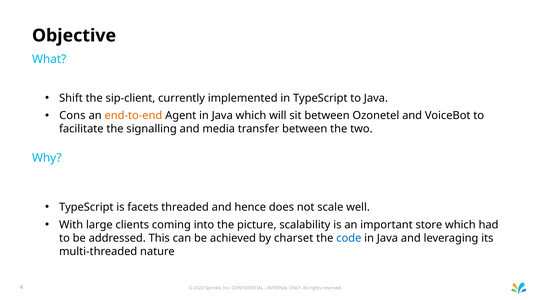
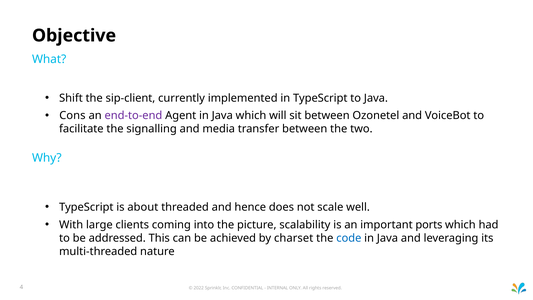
end-to-end colour: orange -> purple (133, 116)
facets: facets -> about (143, 207)
store: store -> ports (429, 225)
